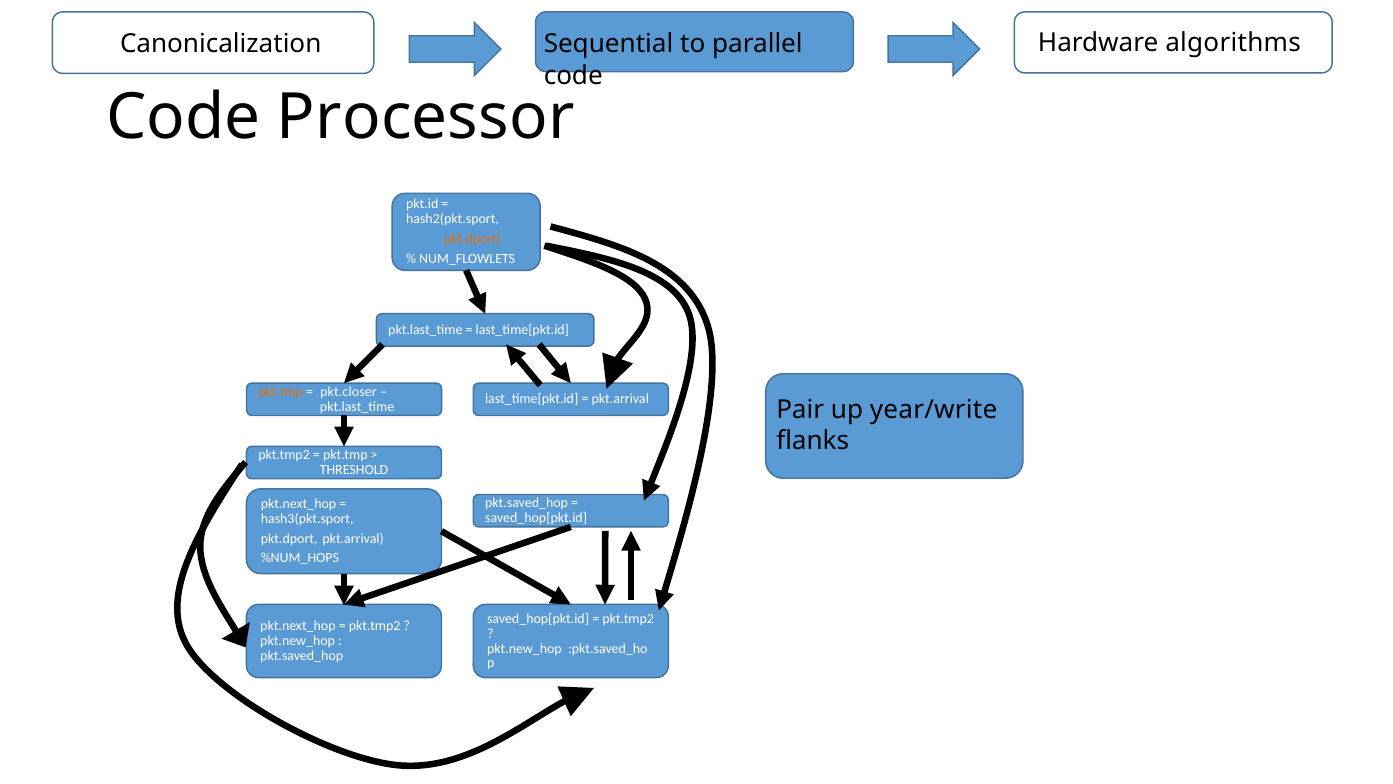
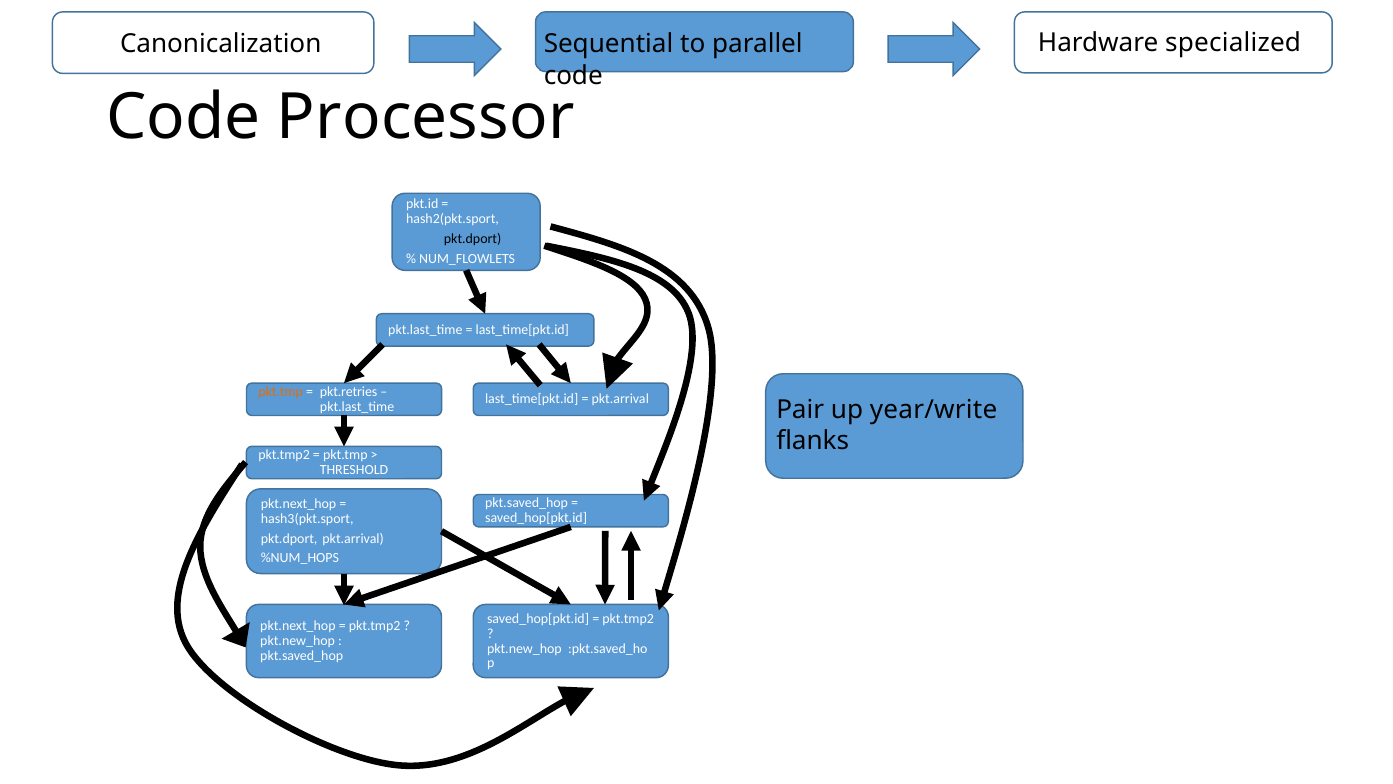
algorithms: algorithms -> specialized (1233, 43)
pkt.dport colour: orange -> black (473, 239)
pkt.closer: pkt.closer -> pkt.retries (349, 391)
